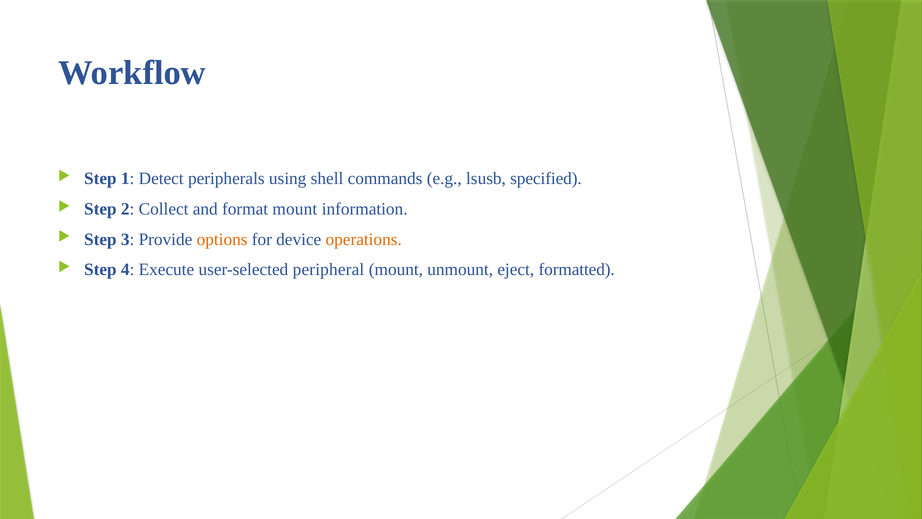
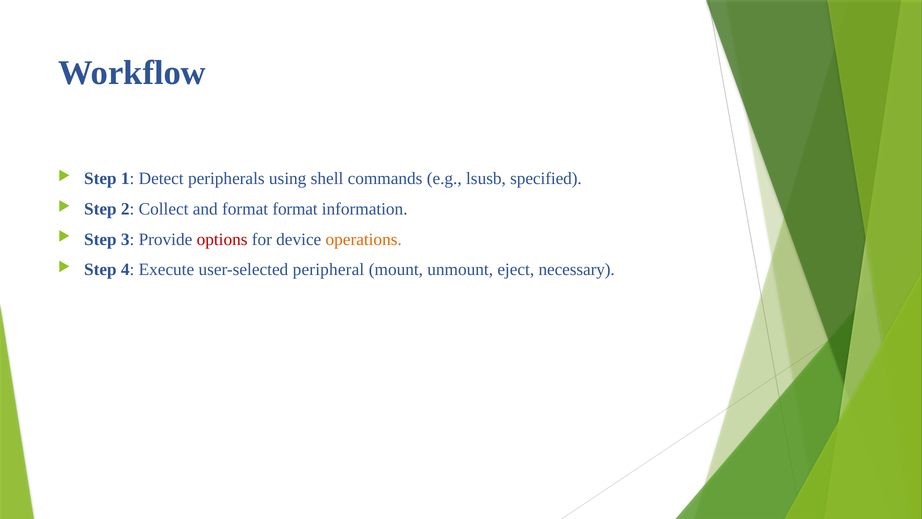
format mount: mount -> format (295, 209)
options colour: orange -> red (222, 239)
formatted: formatted -> necessary (577, 270)
